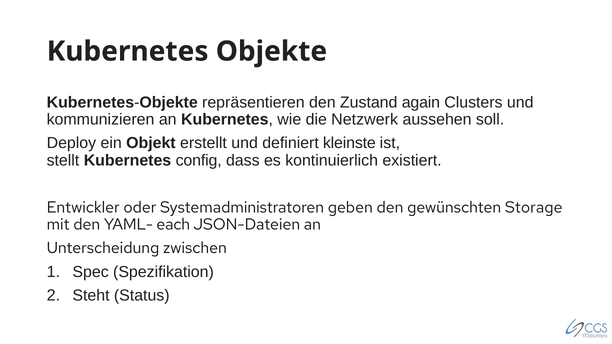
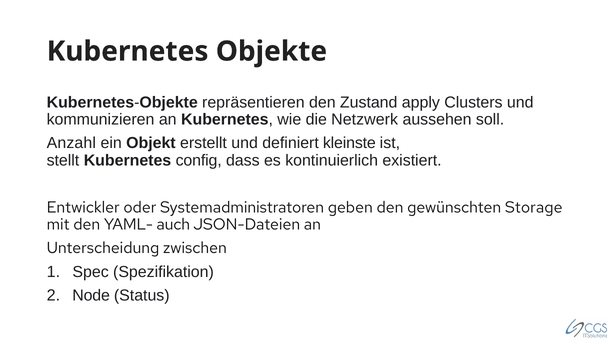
again: again -> apply (421, 102)
Deploy: Deploy -> Anzahl (71, 143)
each: each -> auch (173, 225)
Steht: Steht -> Node (91, 296)
